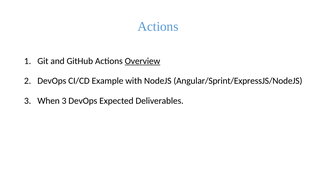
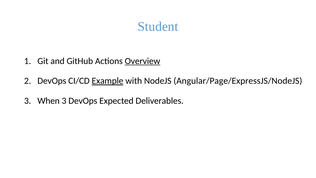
Actions: Actions -> Student (158, 27)
Example underline: none -> present (108, 81)
Angular/Sprint/ExpressJS/NodeJS: Angular/Sprint/ExpressJS/NodeJS -> Angular/Page/ExpressJS/NodeJS (238, 81)
